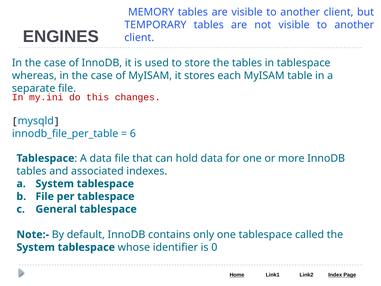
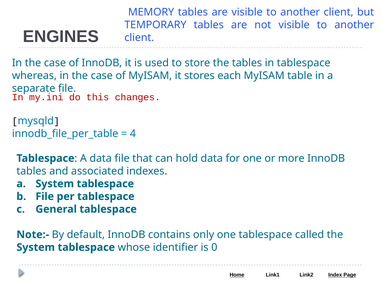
6: 6 -> 4 (133, 133)
